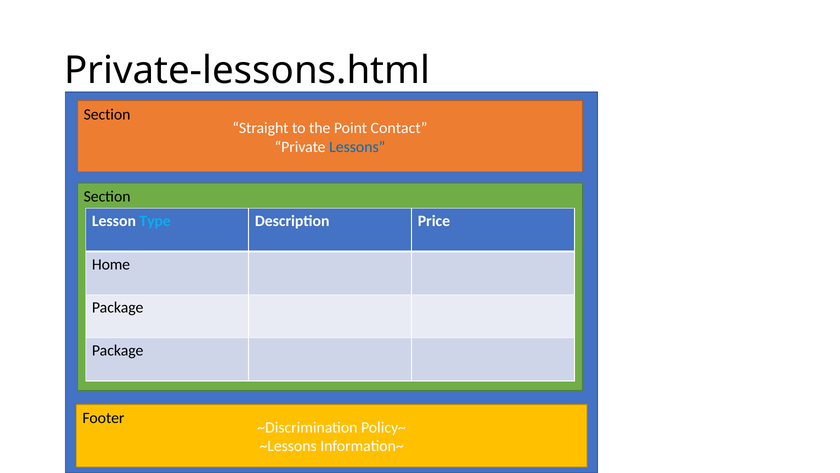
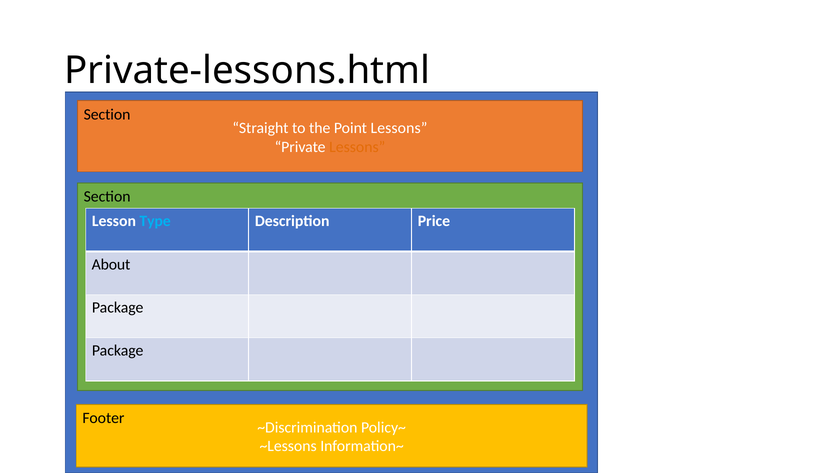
Point Contact: Contact -> Lessons (399, 128)
Lessons colour: blue -> orange (357, 147)
Home: Home -> About (111, 264)
